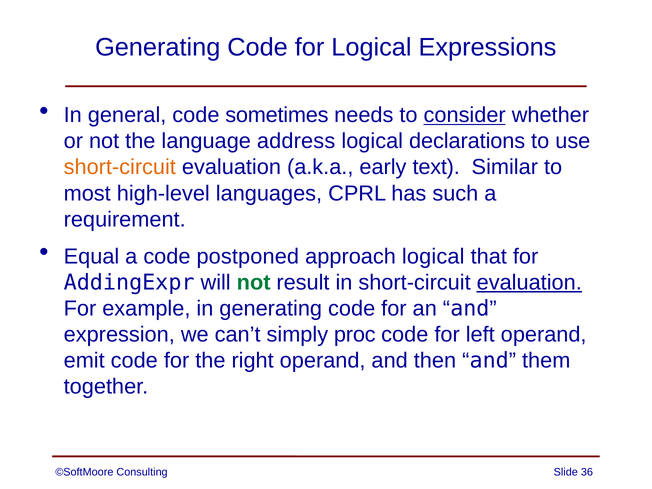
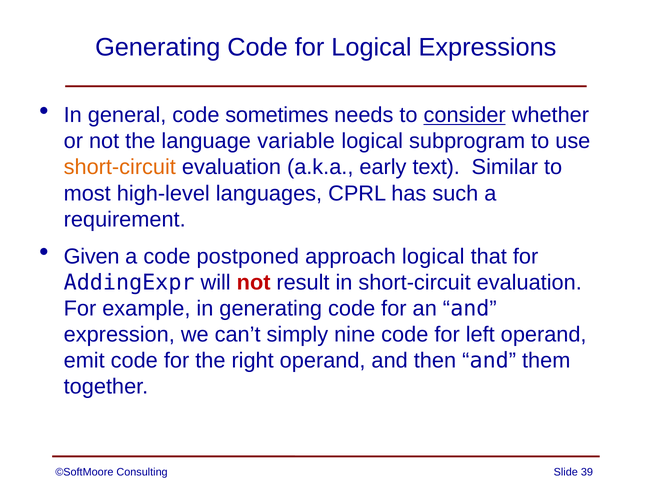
address: address -> variable (296, 141)
declarations: declarations -> subprogram (467, 141)
Equal: Equal -> Given (92, 256)
not colour: green -> red (254, 282)
evaluation underline: present -> none (529, 282)
proc: proc -> nine (355, 335)
36: 36 -> 39 (587, 472)
